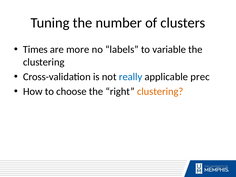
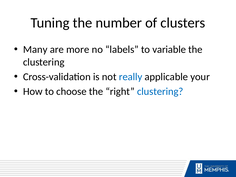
Times: Times -> Many (35, 50)
prec: prec -> your (200, 77)
clustering colour: orange -> blue (160, 91)
